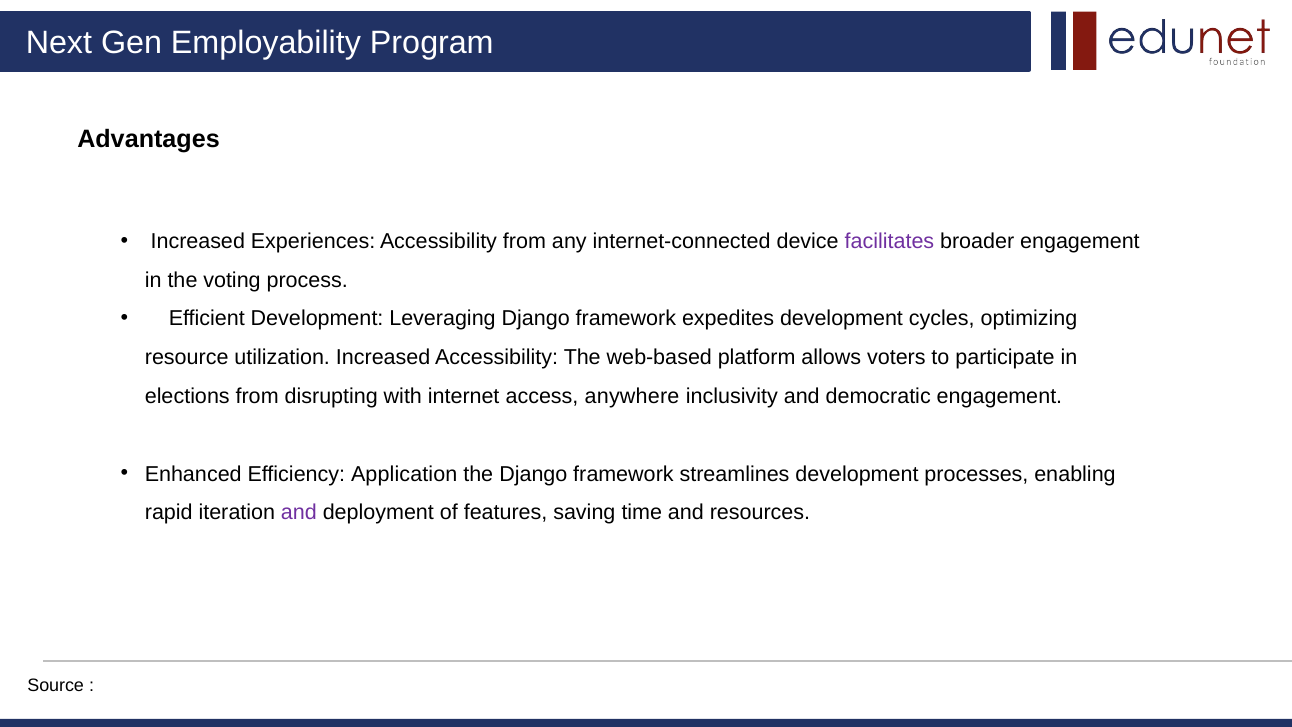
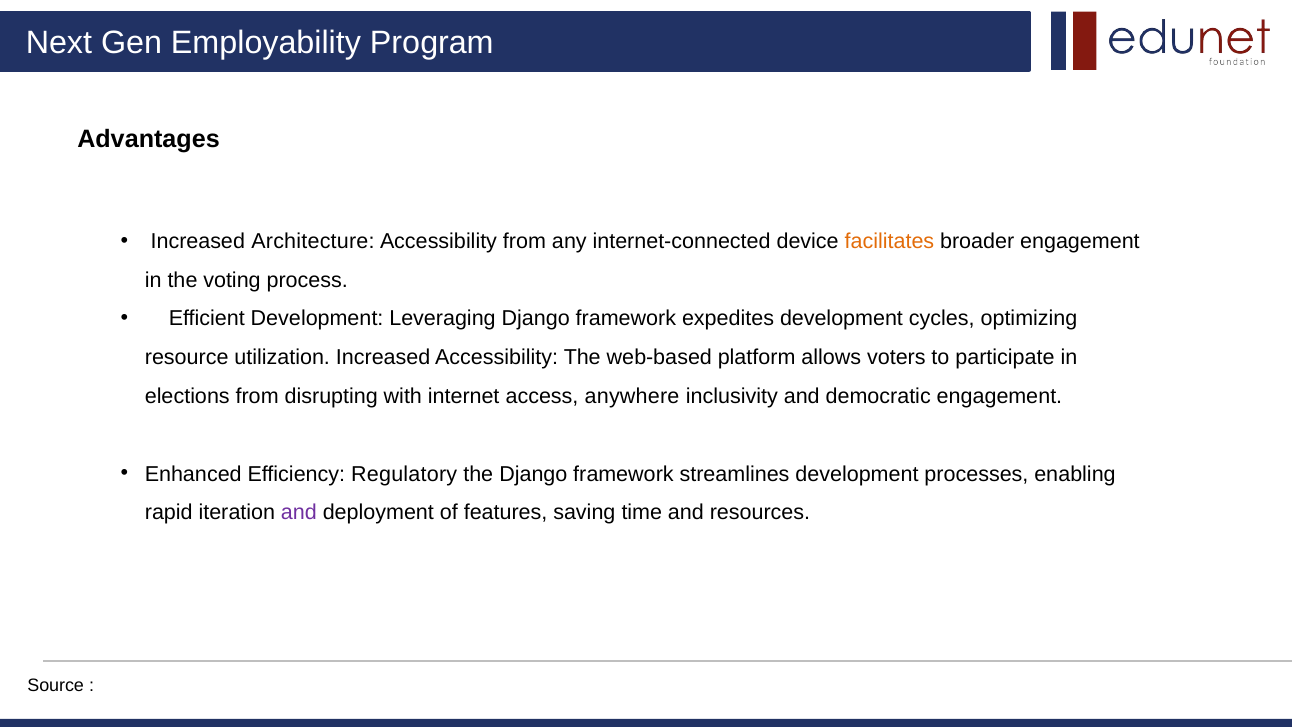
Experiences: Experiences -> Architecture (313, 241)
facilitates colour: purple -> orange (889, 241)
Application: Application -> Regulatory (404, 474)
